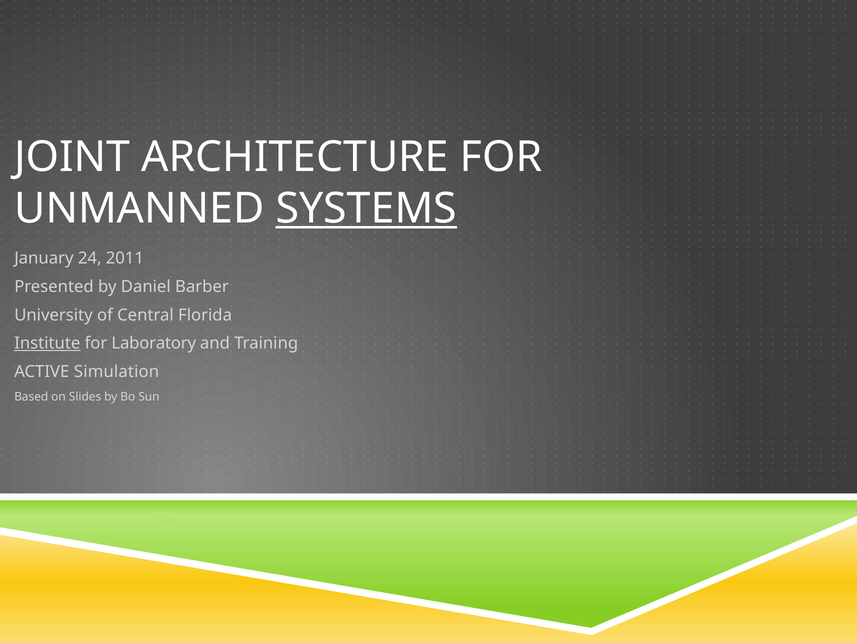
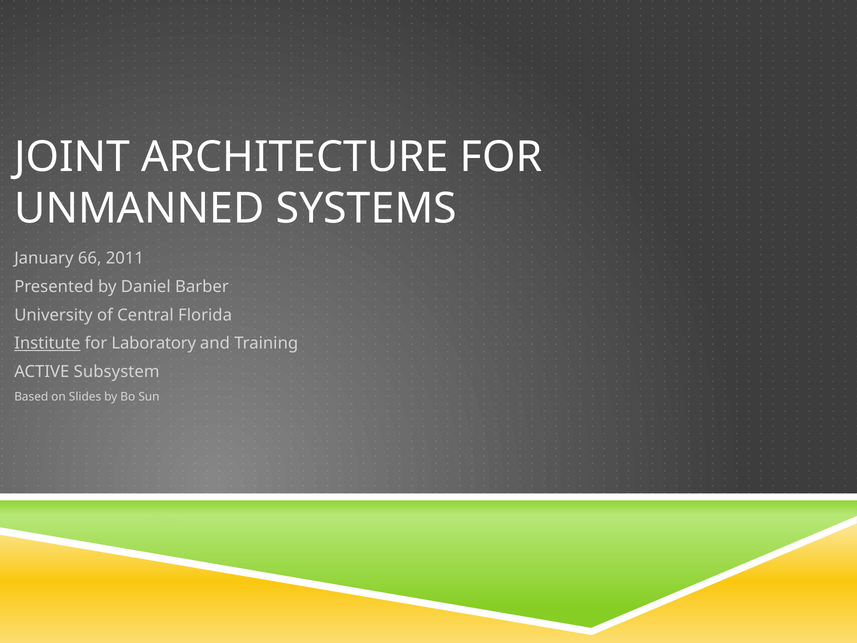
SYSTEMS underline: present -> none (366, 209)
24: 24 -> 66 (90, 258)
Simulation: Simulation -> Subsystem (117, 372)
